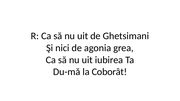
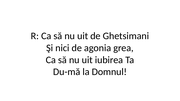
Coborât: Coborât -> Domnul (109, 72)
